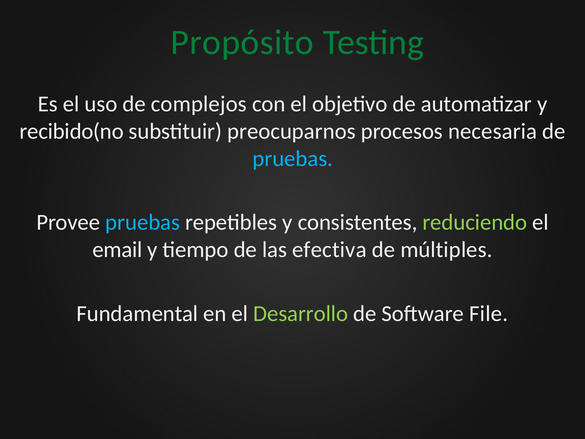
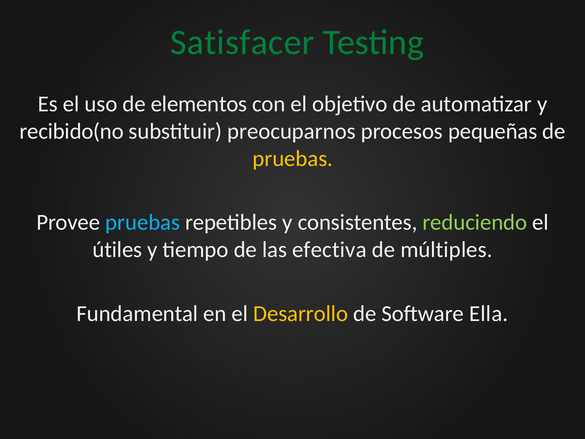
Propósito: Propósito -> Satisfacer (242, 42)
complejos: complejos -> elementos (199, 104)
necesaria: necesaria -> pequeñas (493, 131)
pruebas colour: light blue -> yellow (293, 159)
email: email -> útiles (117, 250)
Desarrollo colour: light green -> yellow (301, 313)
File: File -> Ella (489, 313)
